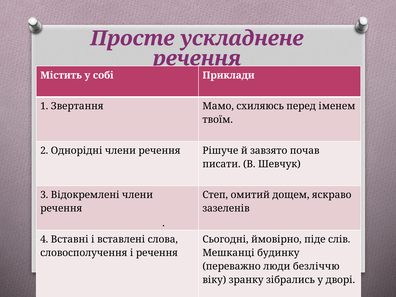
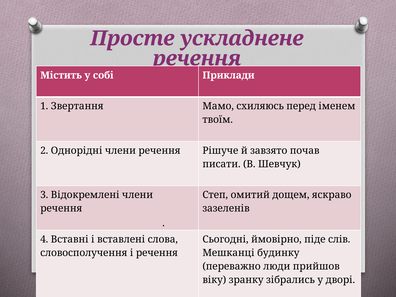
безліччю: безліччю -> прийшов (316, 266)
